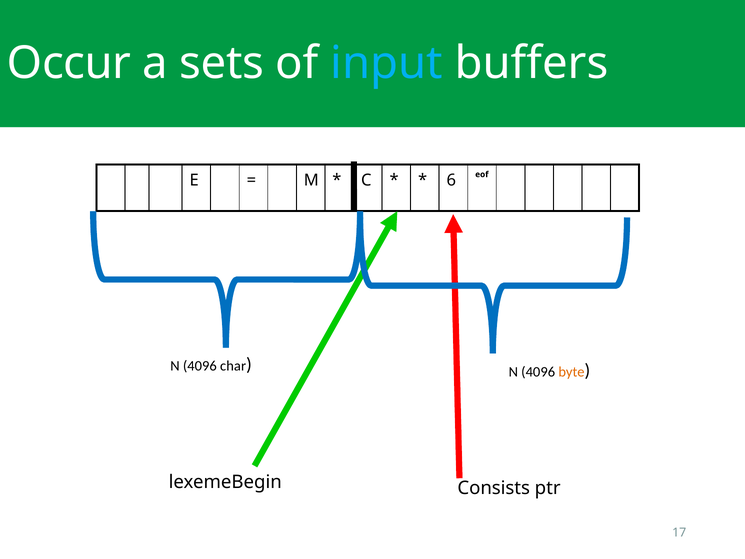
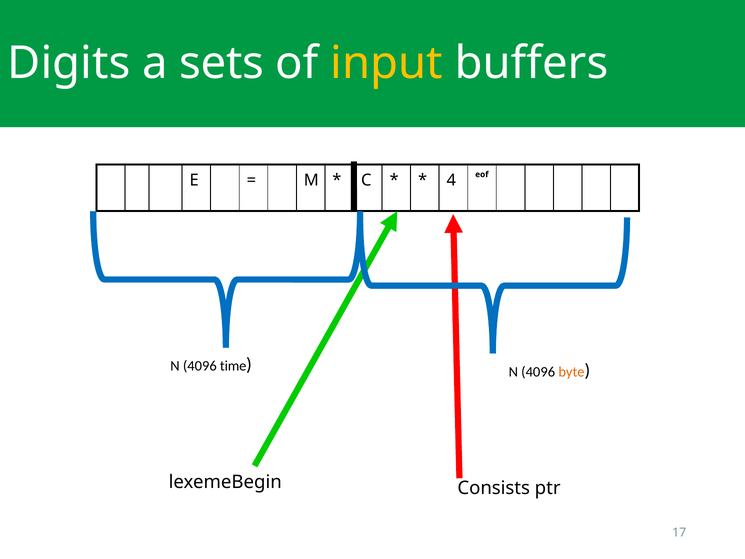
Occur: Occur -> Digits (69, 63)
input colour: light blue -> yellow (387, 63)
6: 6 -> 4 (451, 180)
char: char -> time (233, 366)
